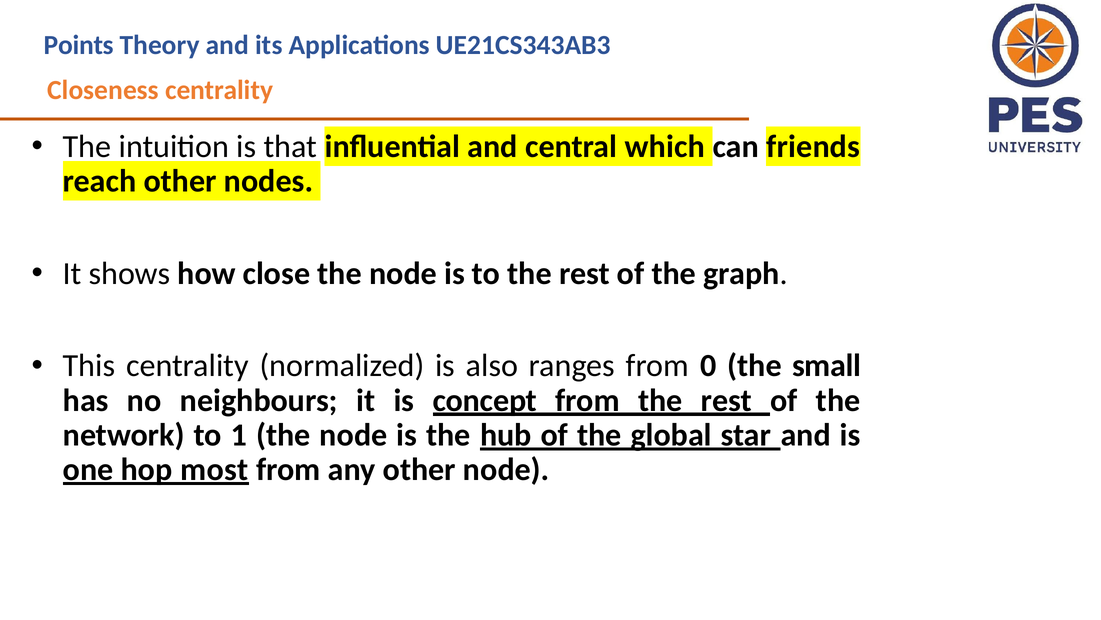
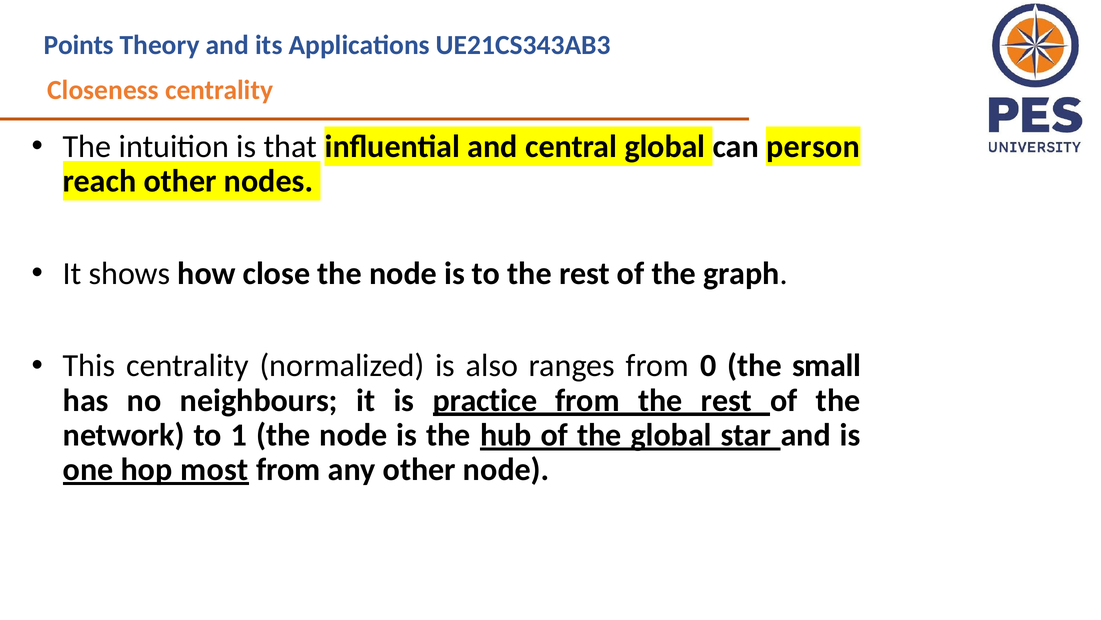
central which: which -> global (665, 146)
friends: friends -> person (813, 146)
concept: concept -> practice (485, 400)
